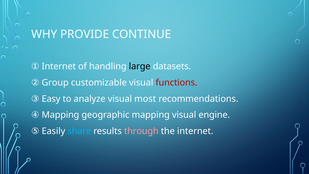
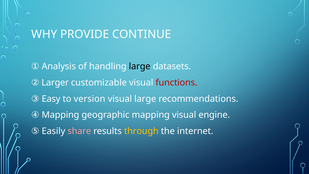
① Internet: Internet -> Analysis (59, 66)
Group: Group -> Larger (55, 83)
analyze: analyze -> version (90, 99)
visual most: most -> large (145, 99)
share colour: light blue -> pink (79, 131)
through colour: pink -> yellow (141, 131)
